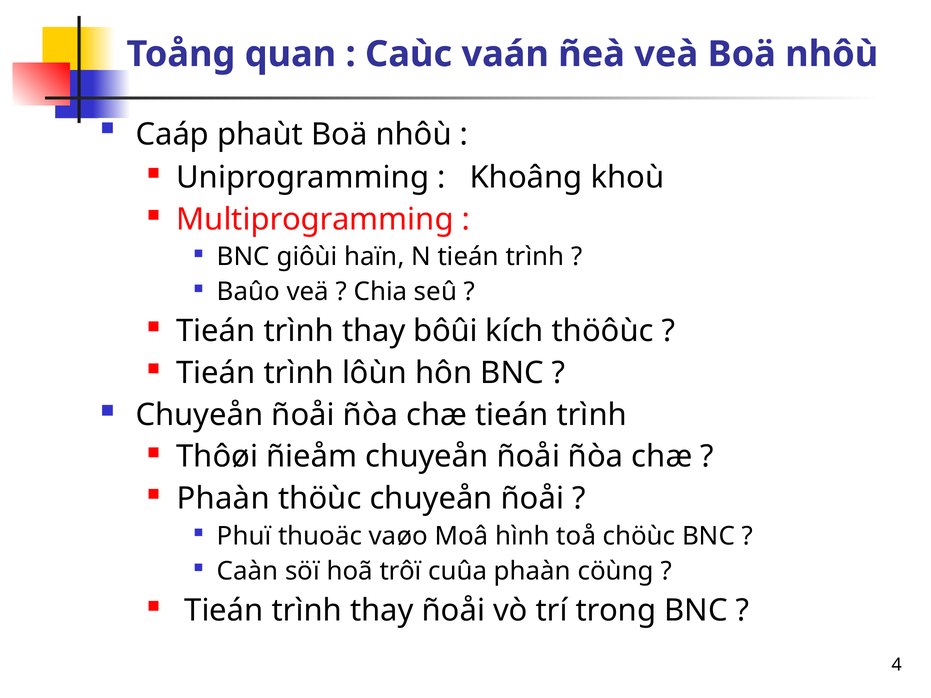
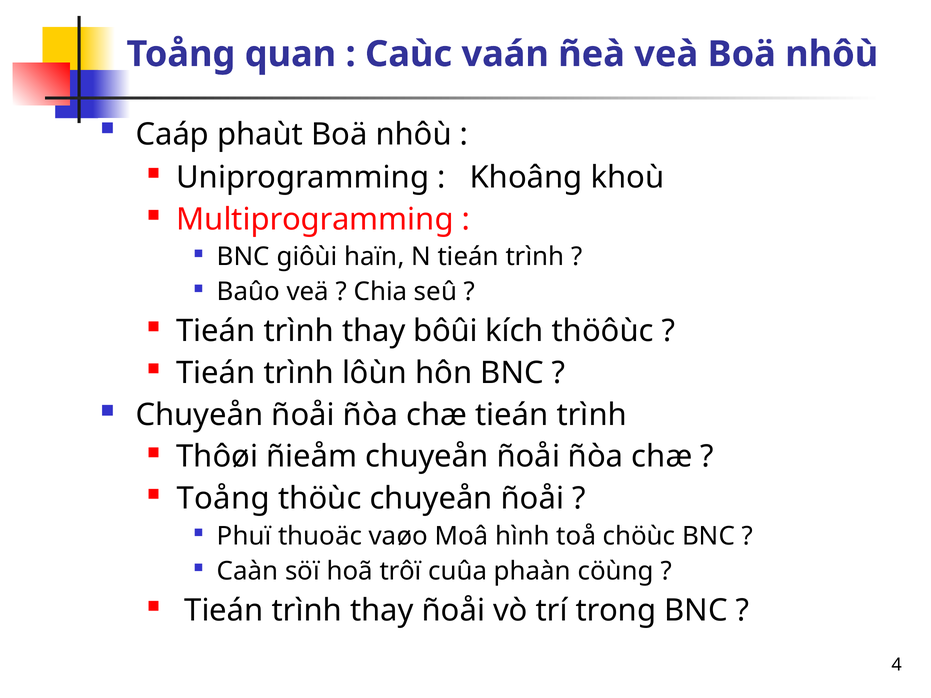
Phaàn: Phaàn -> Toång (223, 499)
